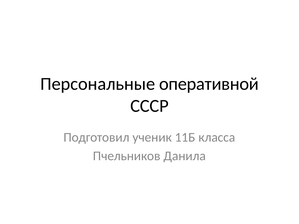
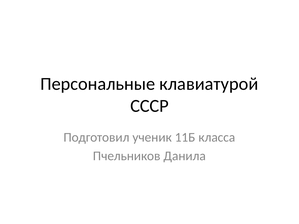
оперативной: оперативной -> клавиатурой (209, 84)
